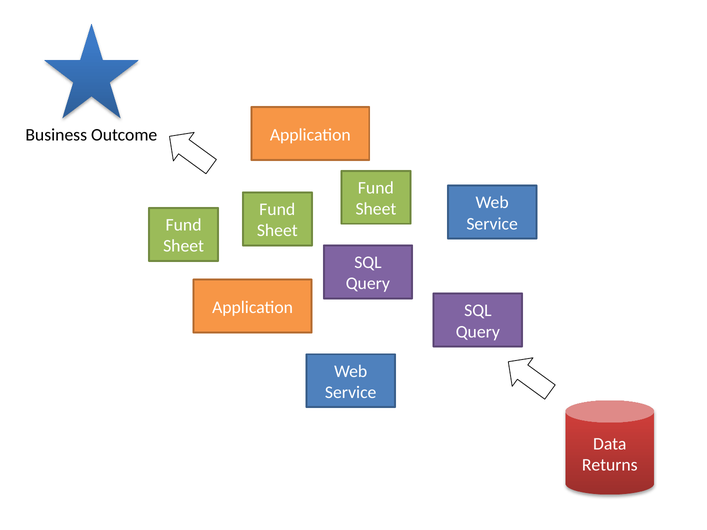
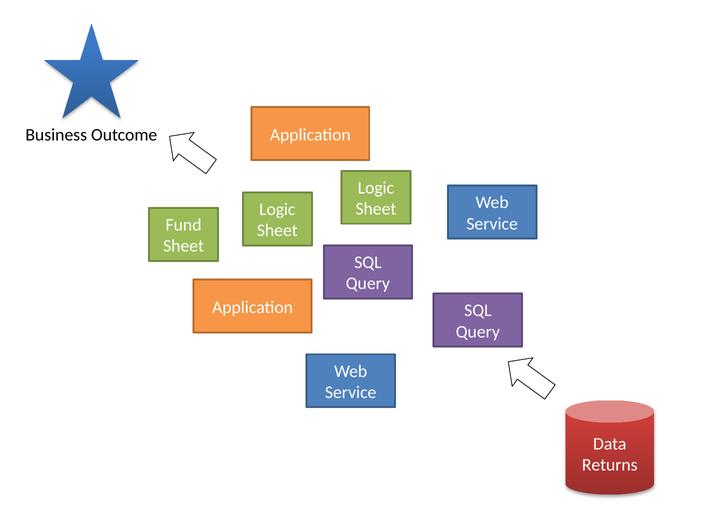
Fund: Fund -> Logic (376, 188)
Fund: Fund -> Logic (277, 210)
